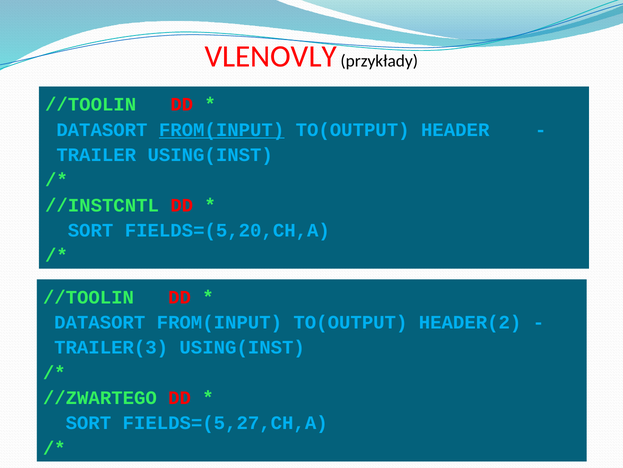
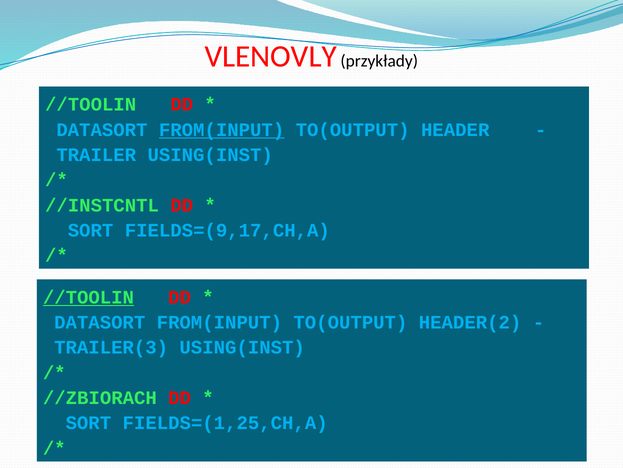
FIELDS=(5,20,CH,A: FIELDS=(5,20,CH,A -> FIELDS=(9,17,CH,A (227, 230)
//TOOLIN underline: none -> present (88, 297)
//ZWARTEGO: //ZWARTEGO -> //ZBIORACH (100, 397)
FIELDS=(5,27,CH,A: FIELDS=(5,27,CH,A -> FIELDS=(1,25,CH,A (225, 422)
